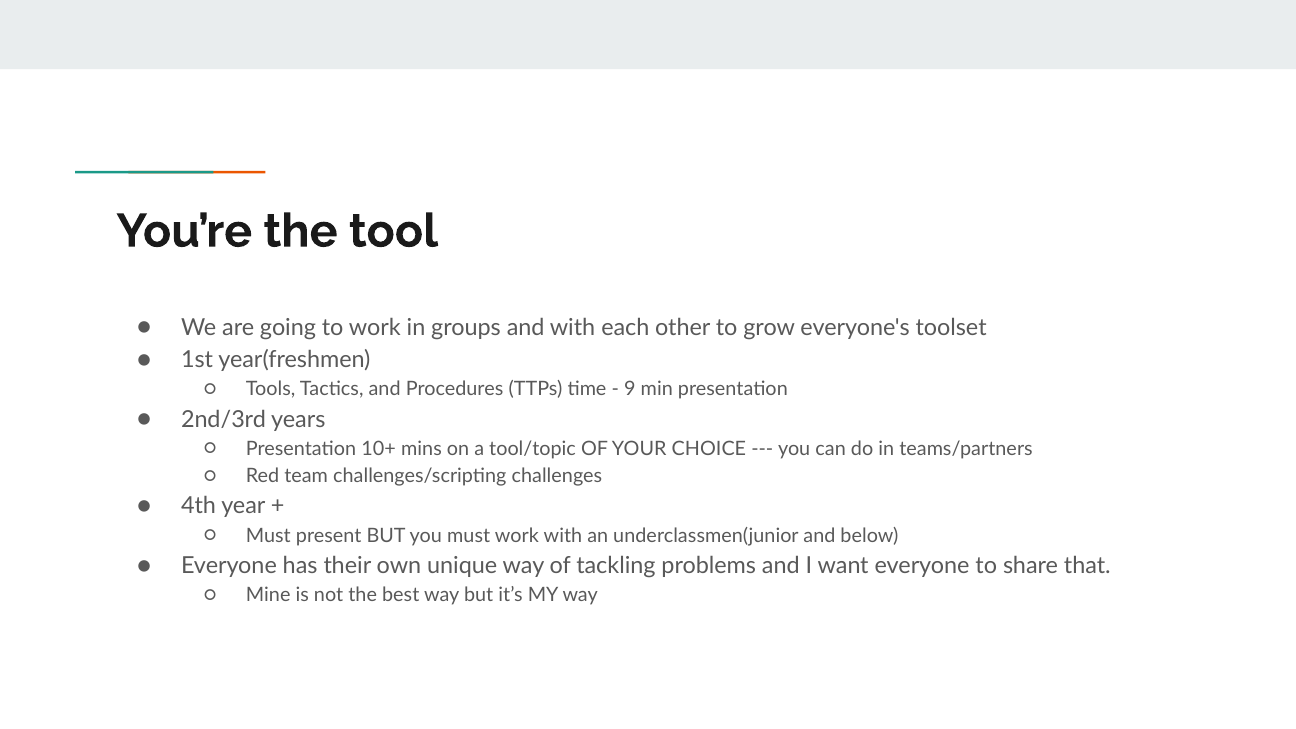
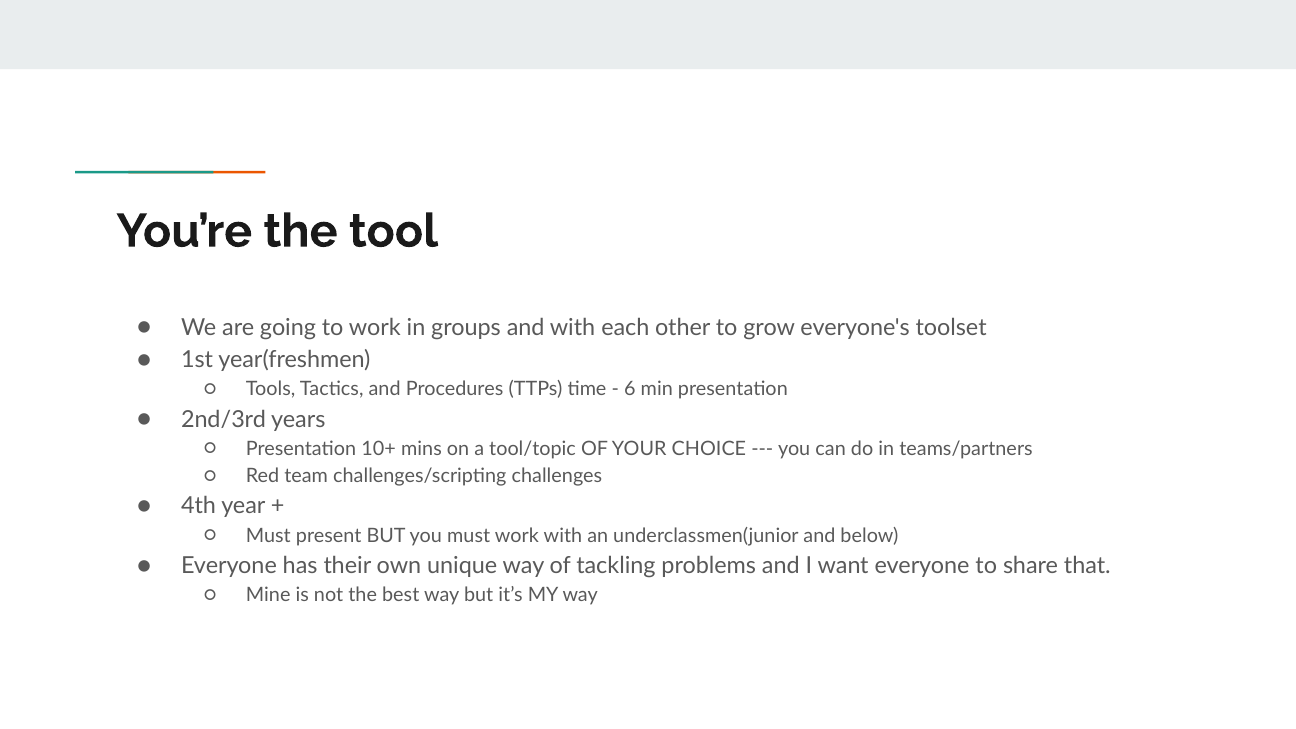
9: 9 -> 6 (630, 389)
